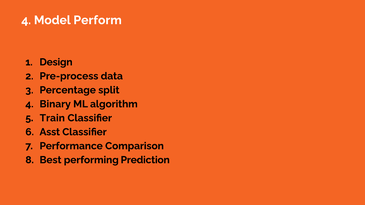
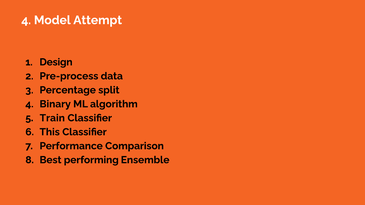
Perform: Perform -> Attempt (98, 20)
Asst: Asst -> This (50, 132)
Prediction: Prediction -> Ensemble (145, 160)
